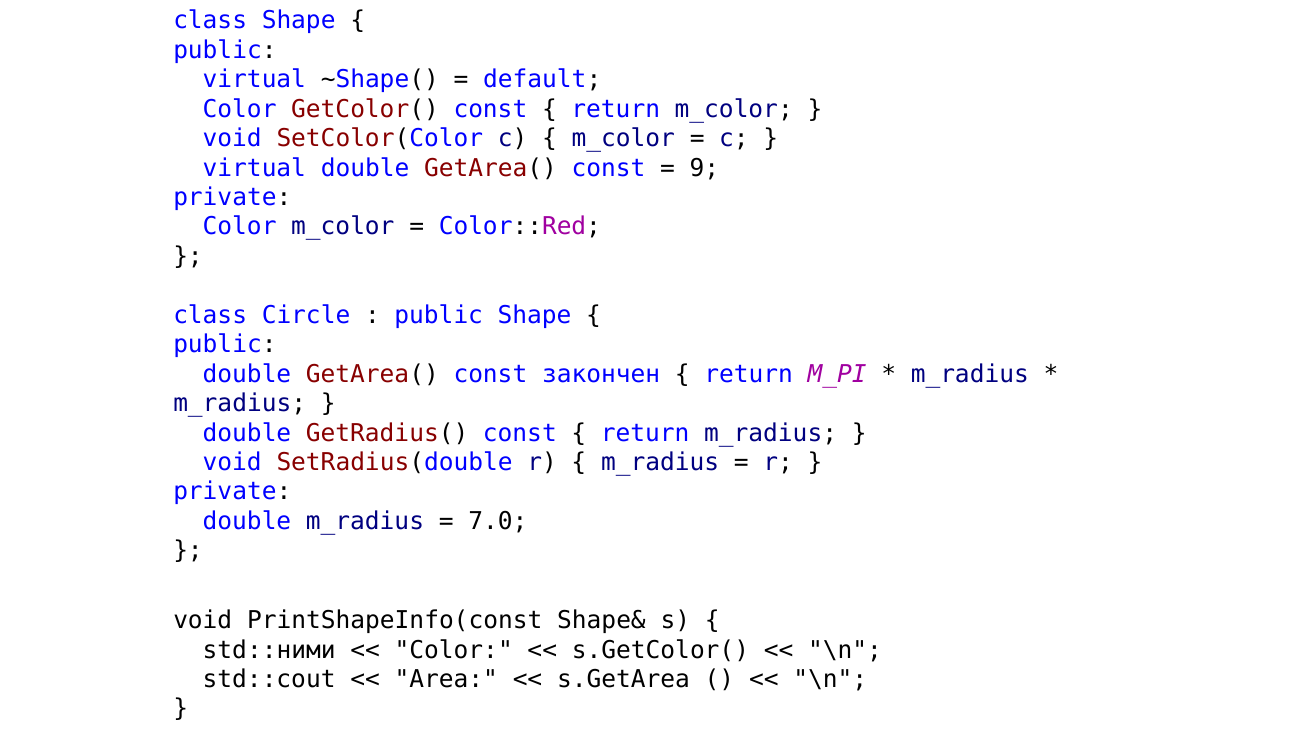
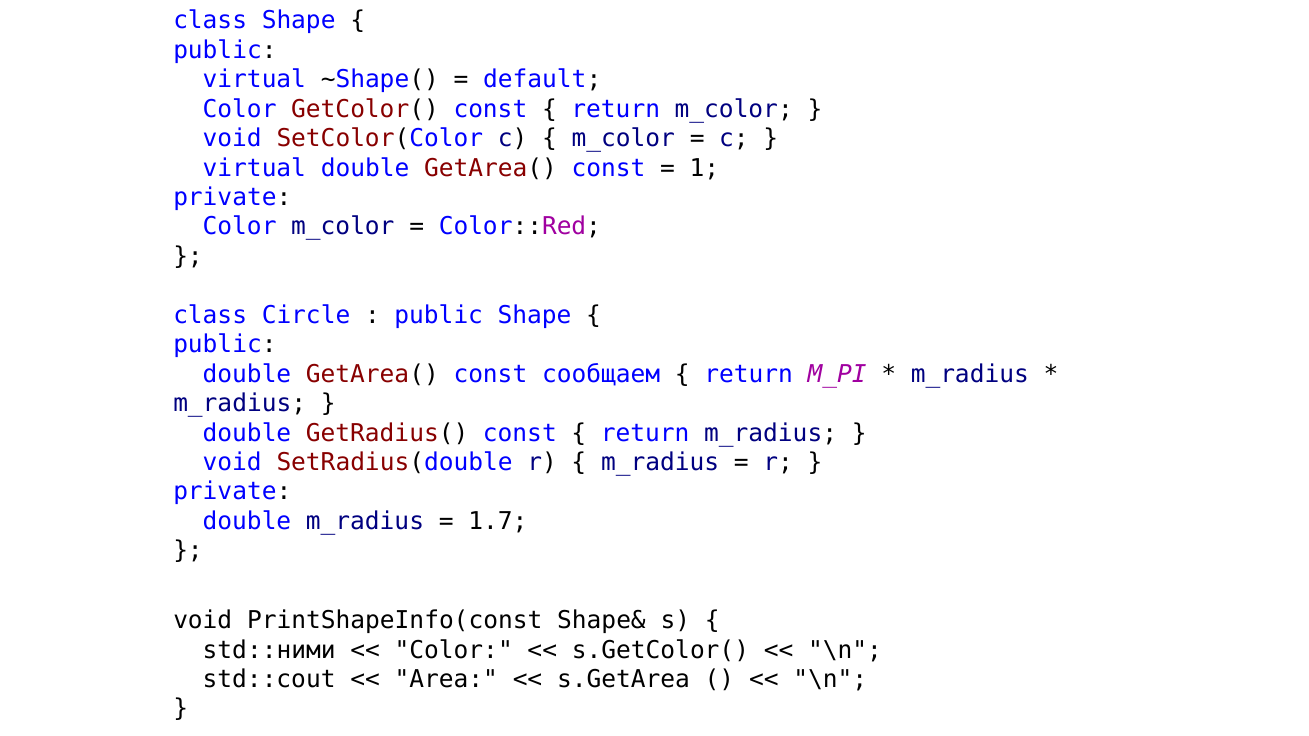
9: 9 -> 1 (704, 168)
закончен: закончен -> сообщаем (601, 374)
7.0: 7.0 -> 1.7 (498, 521)
